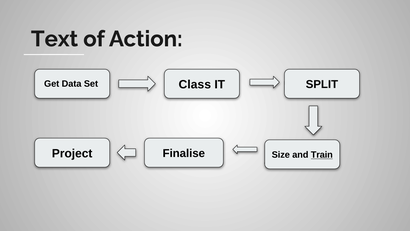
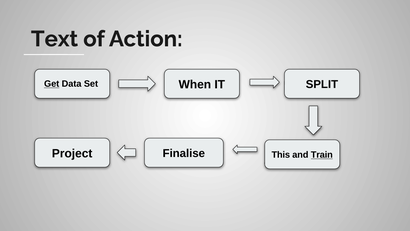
Class: Class -> When (195, 84)
Get underline: none -> present (52, 84)
Size: Size -> This (281, 155)
